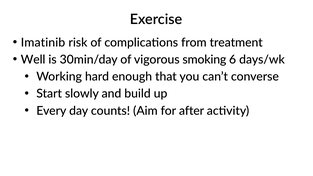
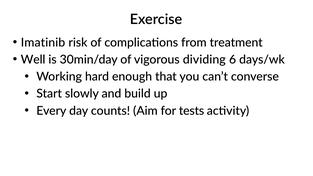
smoking: smoking -> dividing (204, 60)
after: after -> tests (192, 111)
